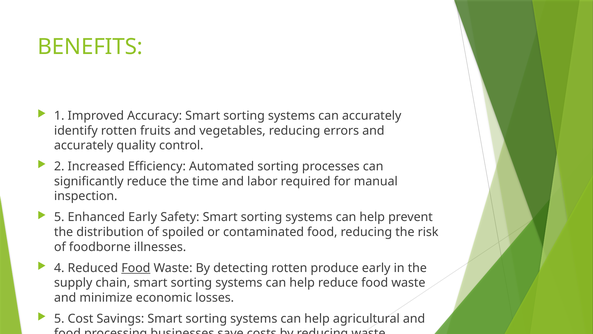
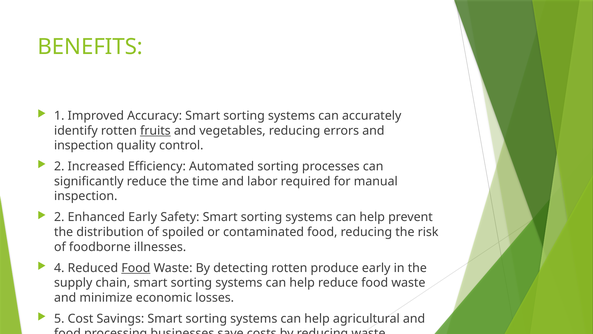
fruits underline: none -> present (155, 130)
accurately: accurately -> inspection (84, 145)
5: 5 -> 2 (59, 217)
